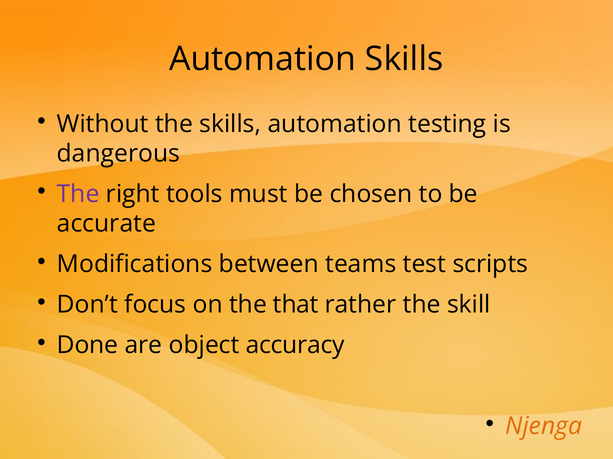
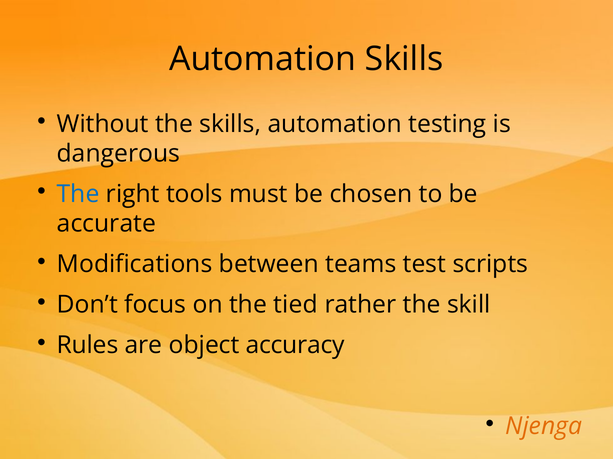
The colour: purple -> blue (78, 194)
that: that -> tied (296, 305)
Done: Done -> Rules (88, 346)
